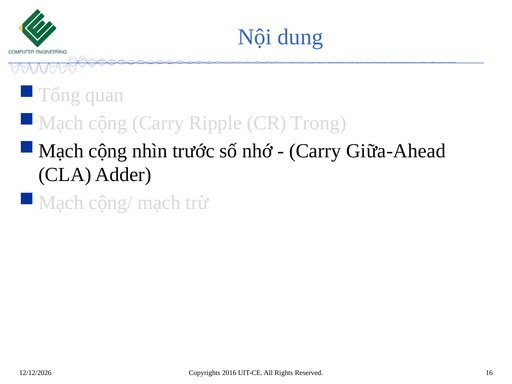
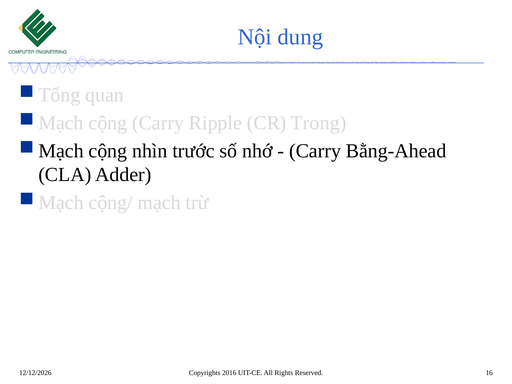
Giữa-Ahead: Giữa-Ahead -> Bằng-Ahead (396, 151)
